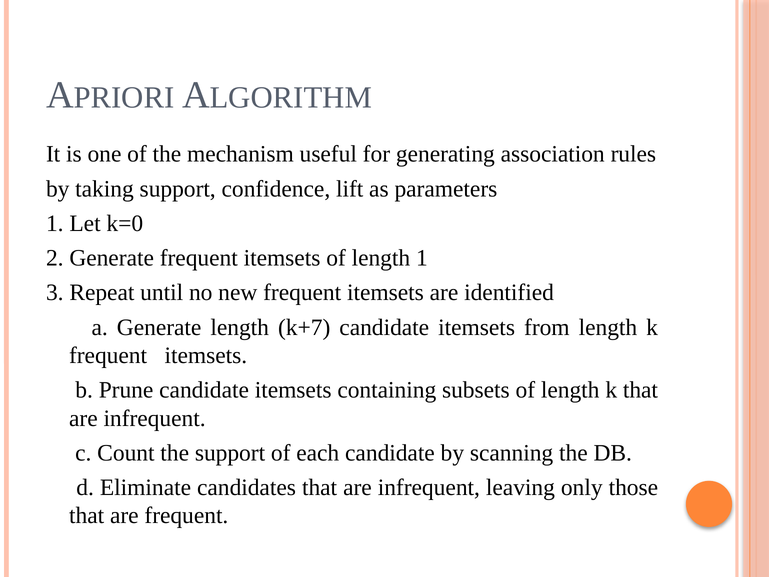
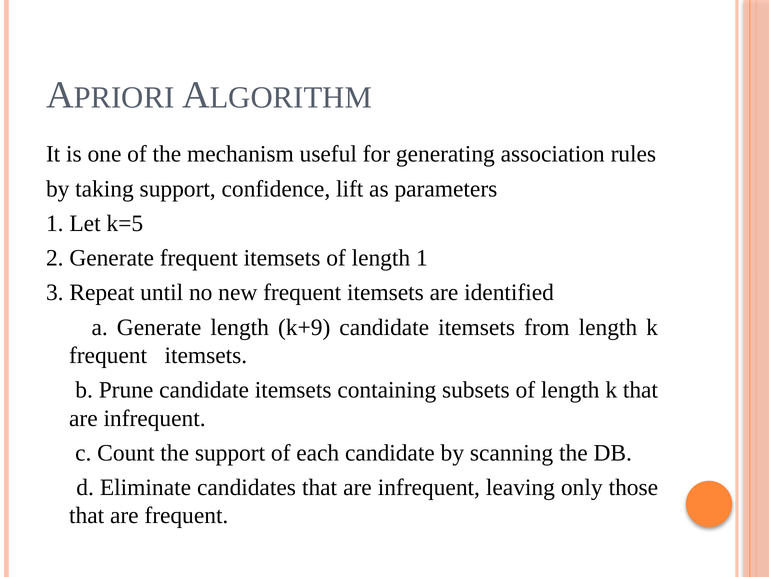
k=0: k=0 -> k=5 (125, 223)
k+7: k+7 -> k+9 (304, 327)
